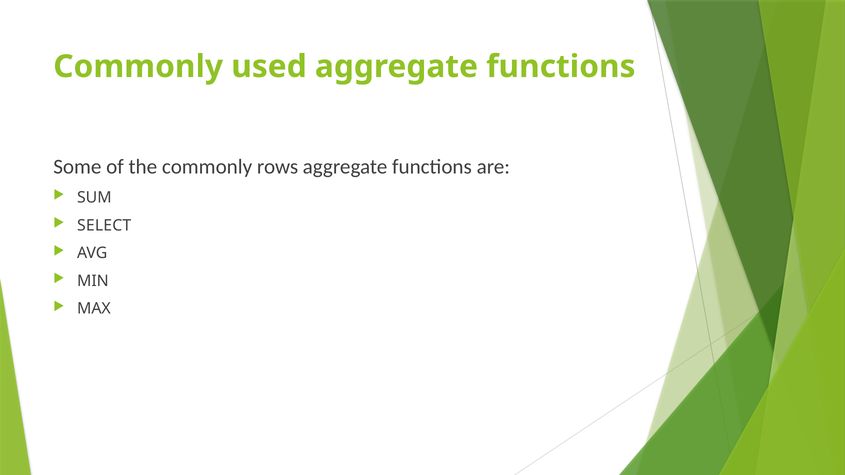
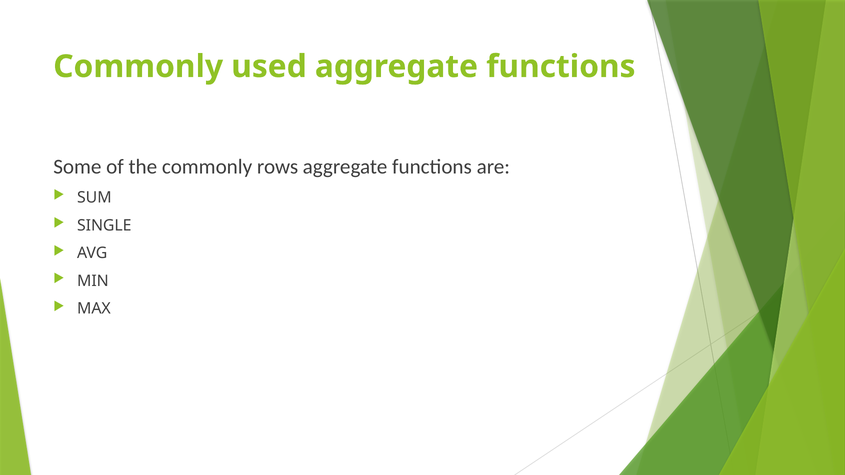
SELECT: SELECT -> SINGLE (104, 226)
